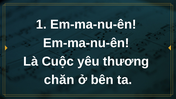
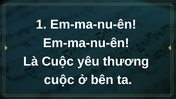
chăn: chăn -> cuộc (59, 80)
